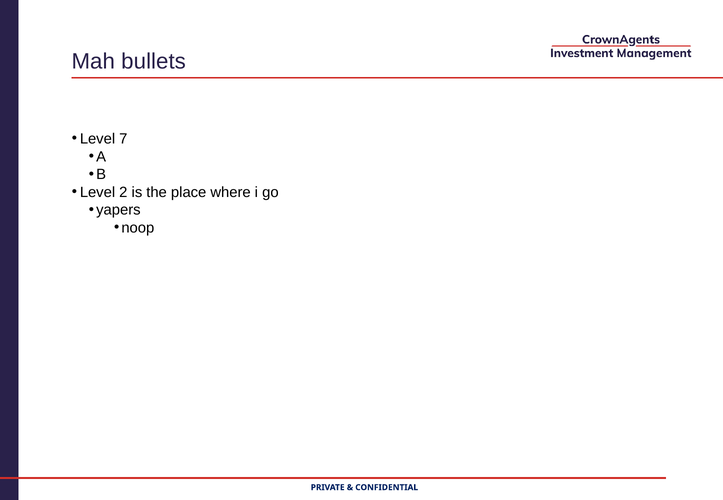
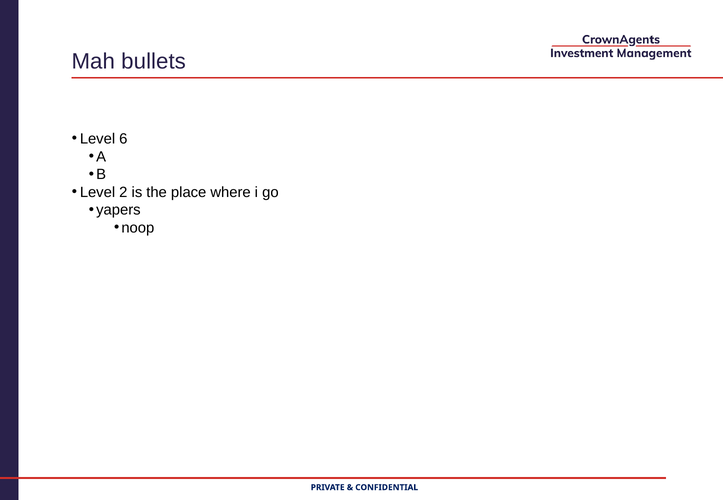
7: 7 -> 6 (123, 139)
